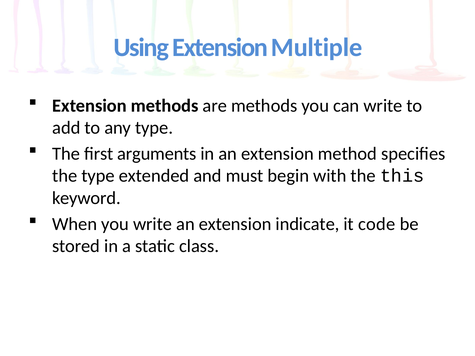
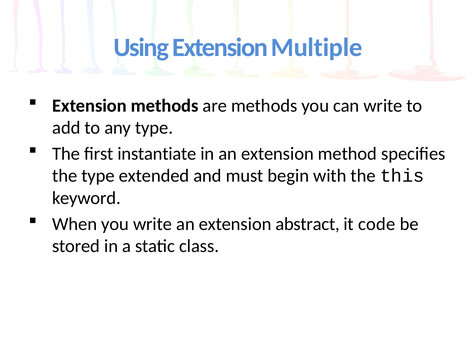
arguments: arguments -> instantiate (157, 154)
indicate: indicate -> abstract (308, 224)
